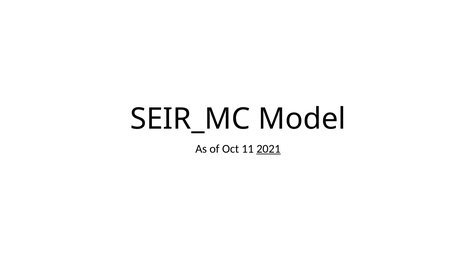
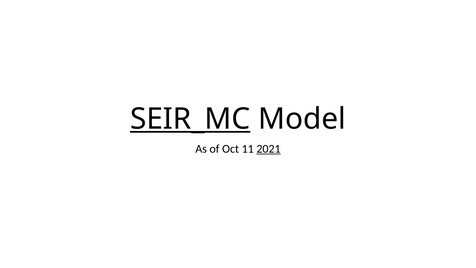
SEIR_MC underline: none -> present (190, 119)
